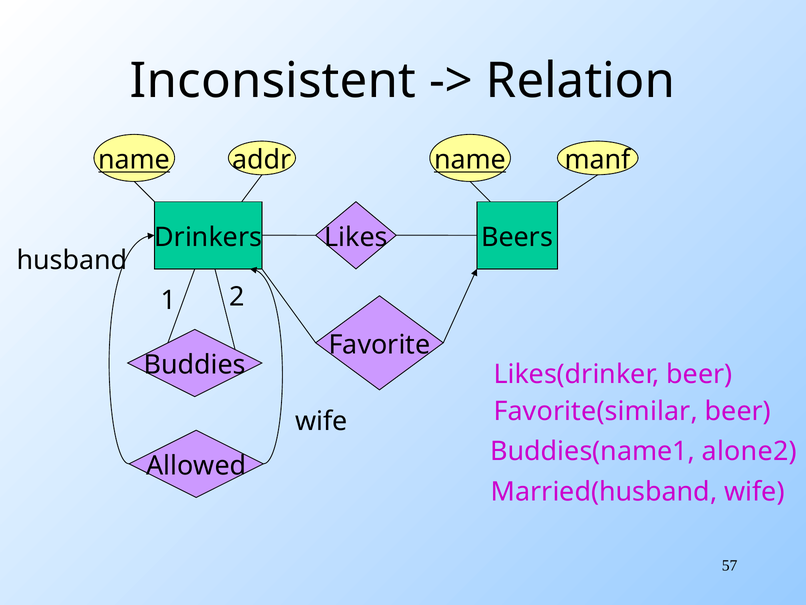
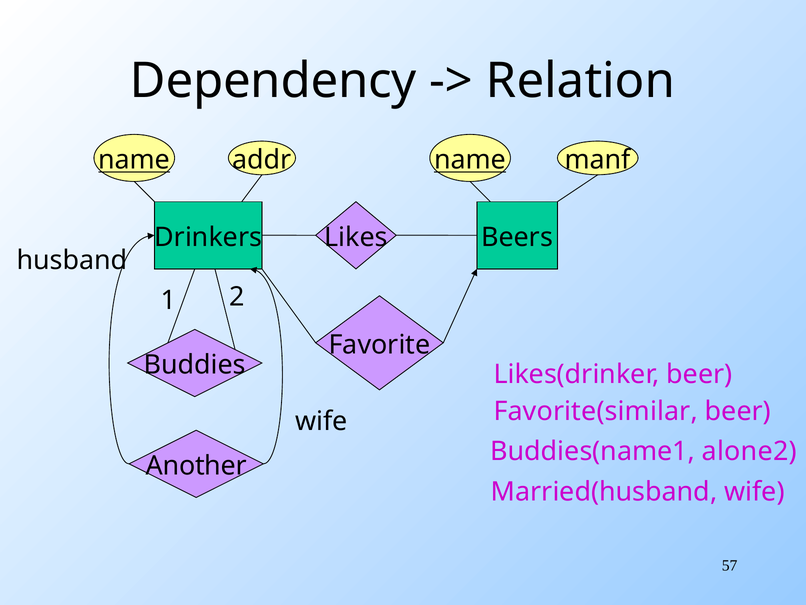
Inconsistent: Inconsistent -> Dependency (273, 81)
Allowed: Allowed -> Another (196, 465)
